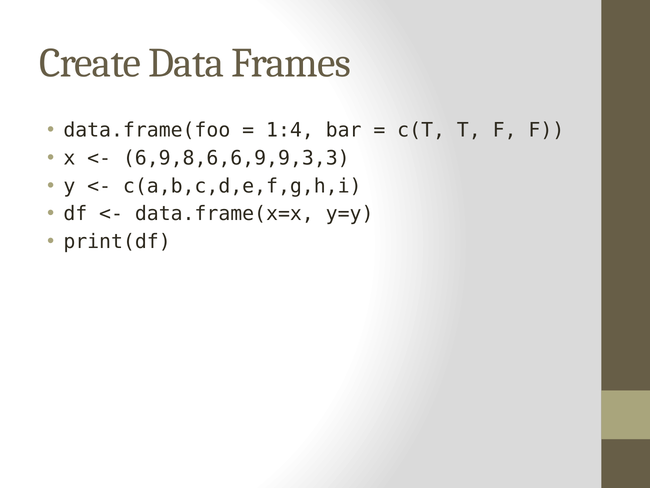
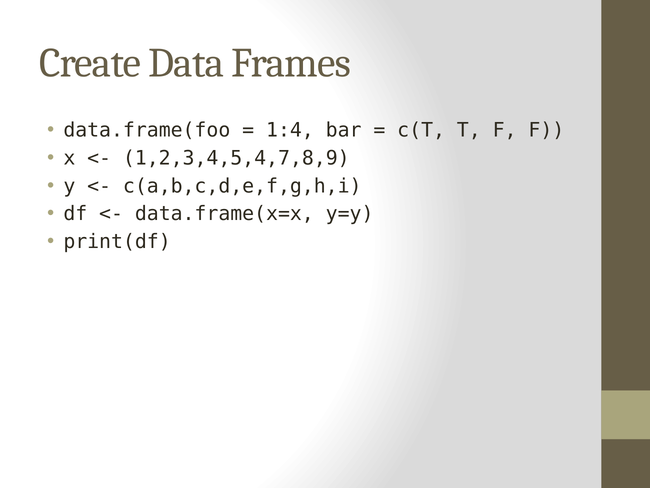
6,9,8,6,6,9,9,3,3: 6,9,8,6,6,9,9,3,3 -> 1,2,3,4,5,4,7,8,9 (236, 158)
